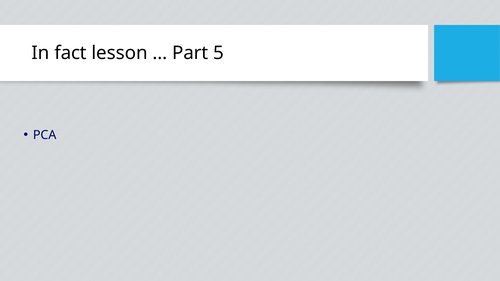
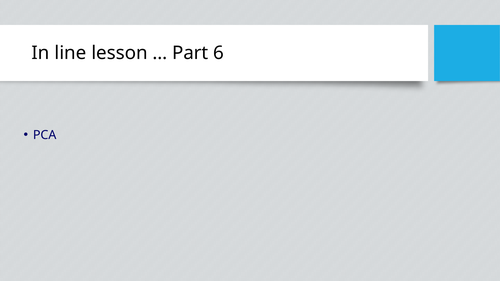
fact: fact -> line (70, 53)
5: 5 -> 6 (219, 53)
